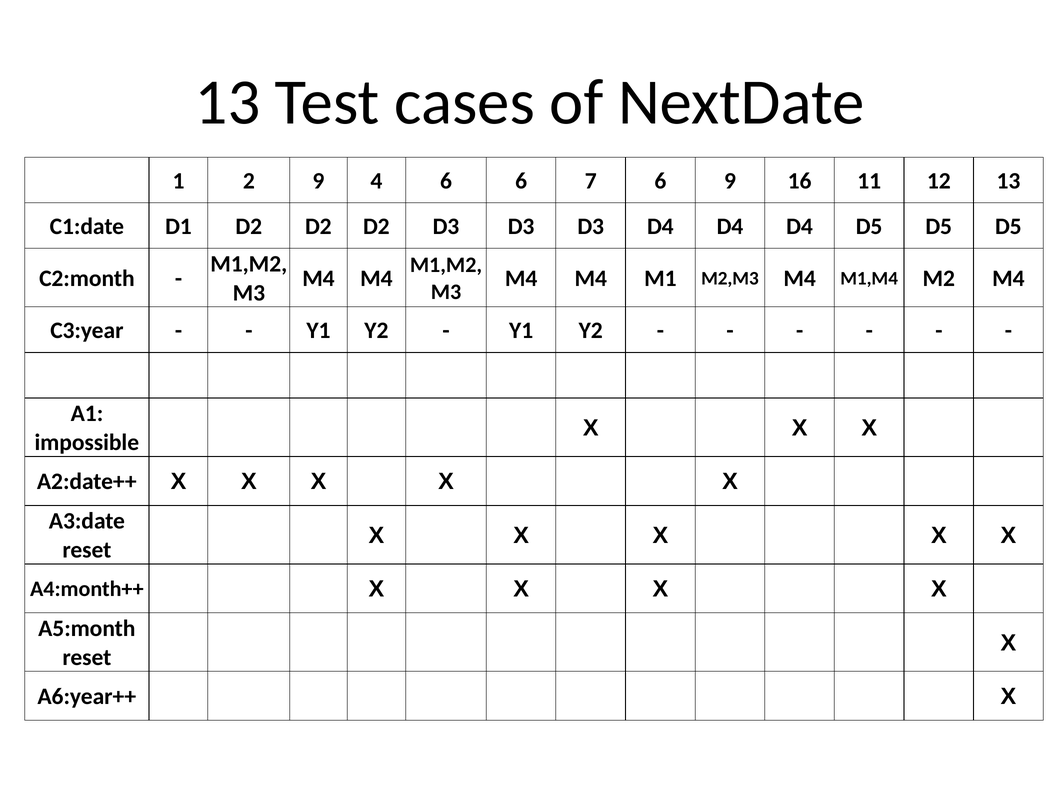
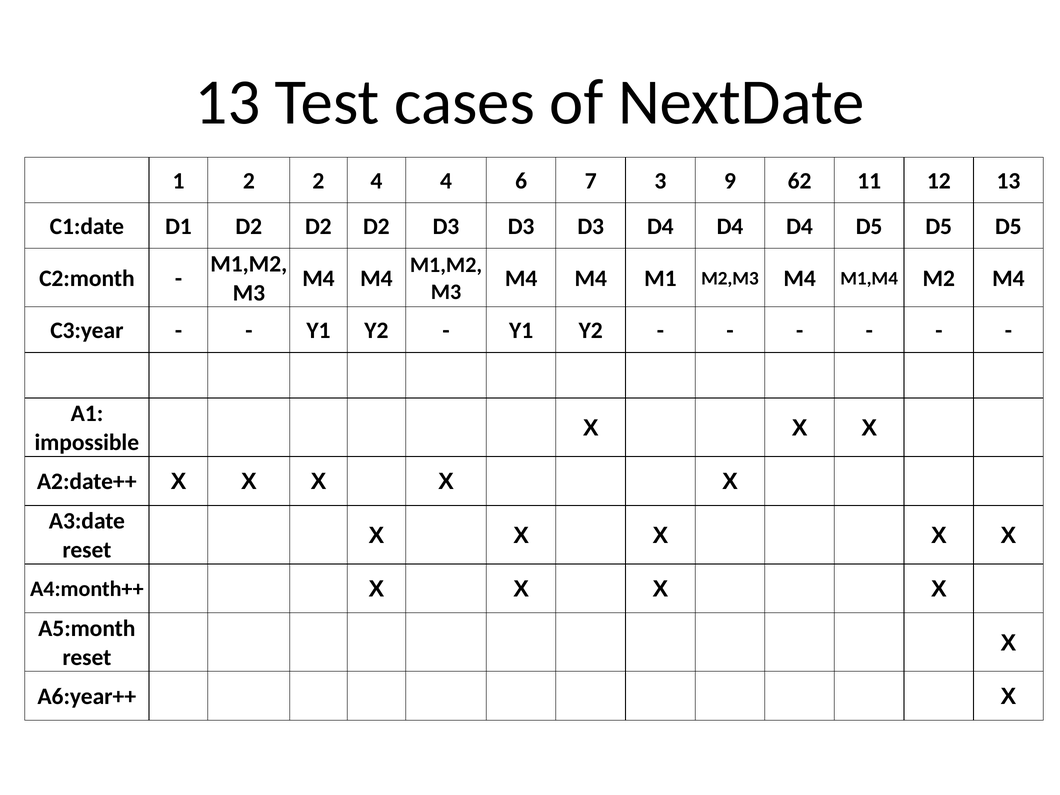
2 9: 9 -> 2 (318, 181)
4 6: 6 -> 4 (446, 181)
7 6: 6 -> 3 (660, 181)
16: 16 -> 62 (800, 181)
